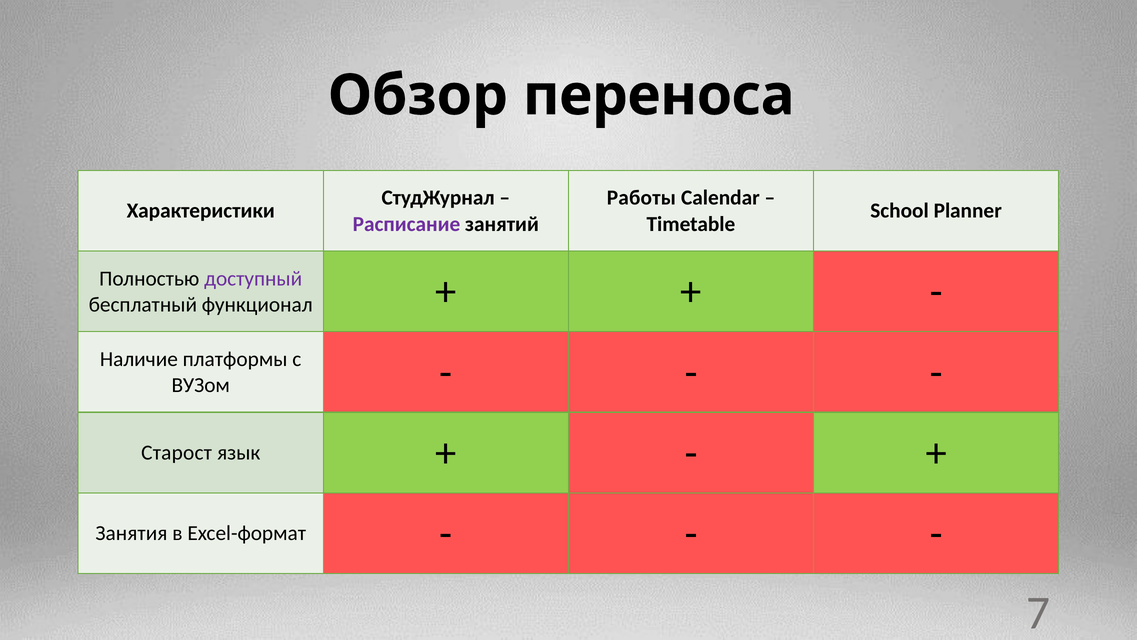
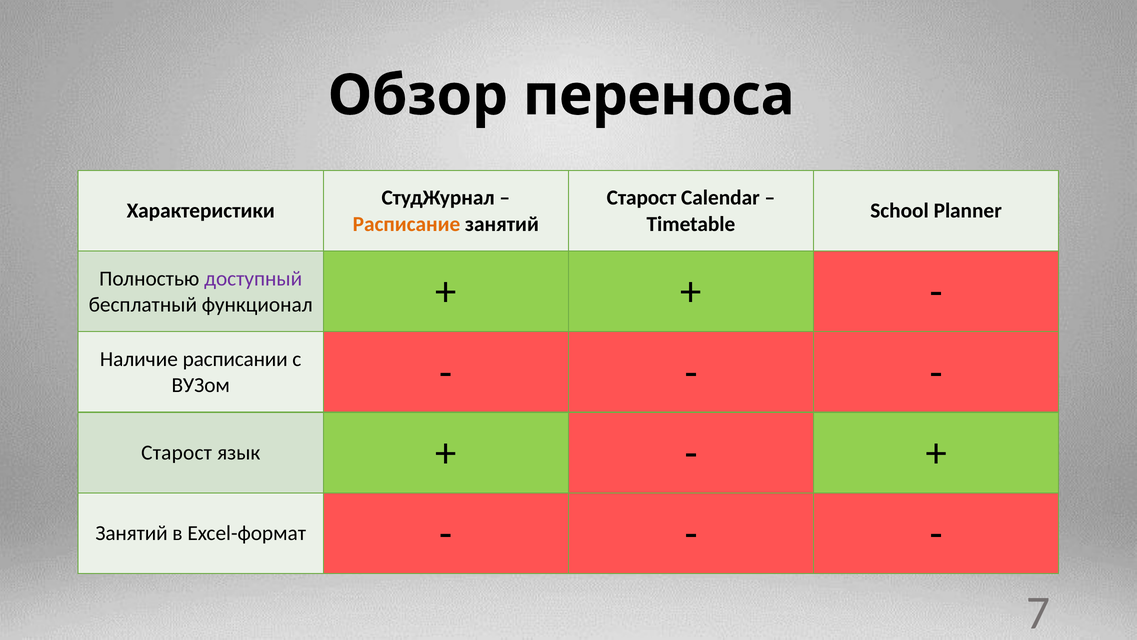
Работы: Работы -> Старост (642, 198)
Расписание colour: purple -> orange (406, 224)
платформы: платформы -> расписании (235, 359)
Занятия: Занятия -> Занятий (132, 533)
